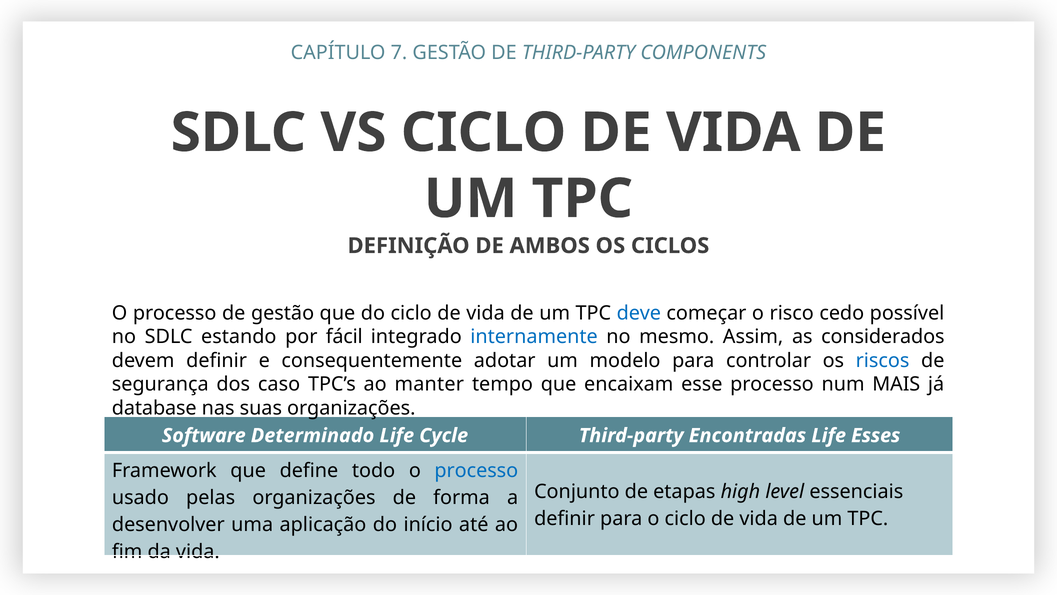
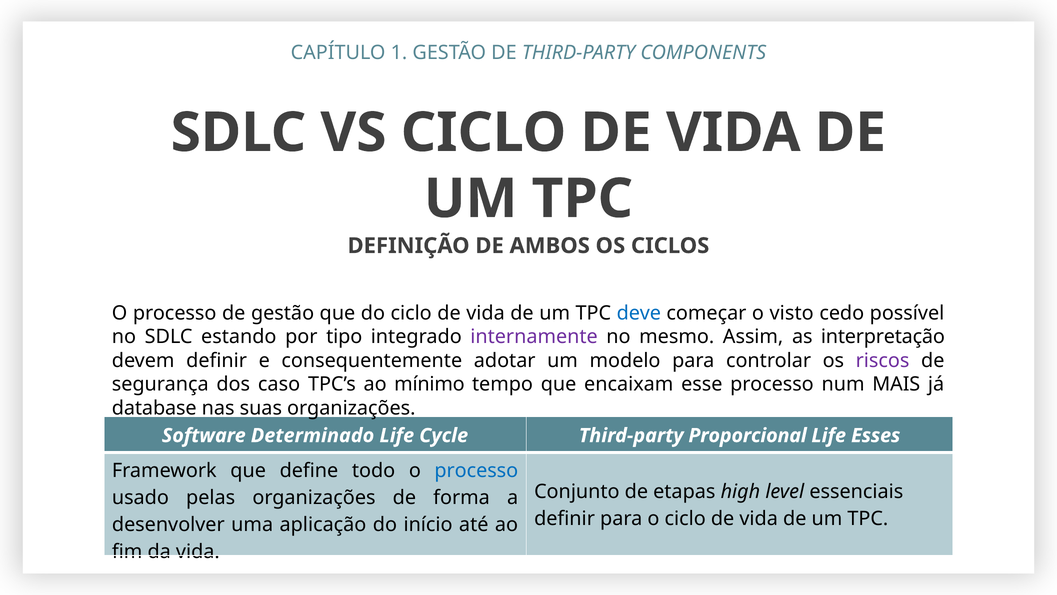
7: 7 -> 1 (399, 53)
risco: risco -> visto (792, 313)
fácil: fácil -> tipo (344, 337)
internamente colour: blue -> purple (534, 337)
considerados: considerados -> interpretação (883, 337)
riscos colour: blue -> purple (883, 360)
manter: manter -> mínimo (429, 384)
Encontradas: Encontradas -> Proporcional (748, 435)
